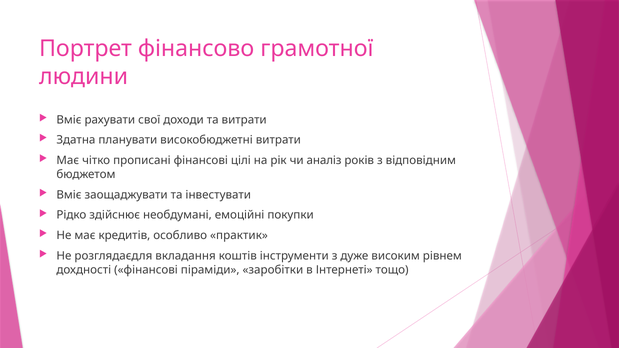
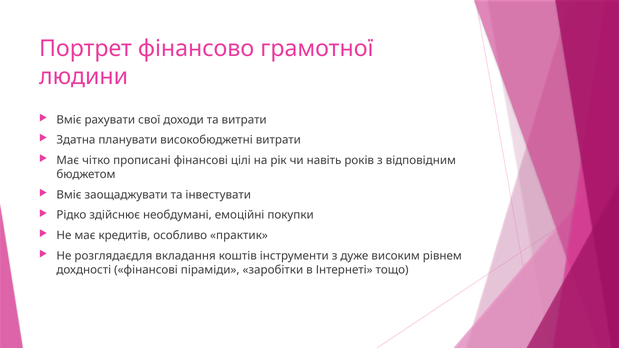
аналіз: аналіз -> навіть (324, 161)
